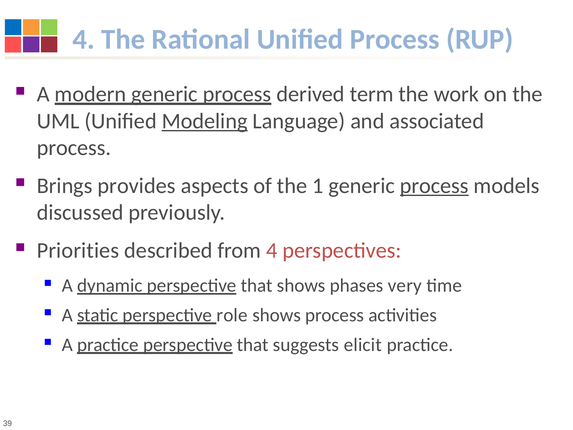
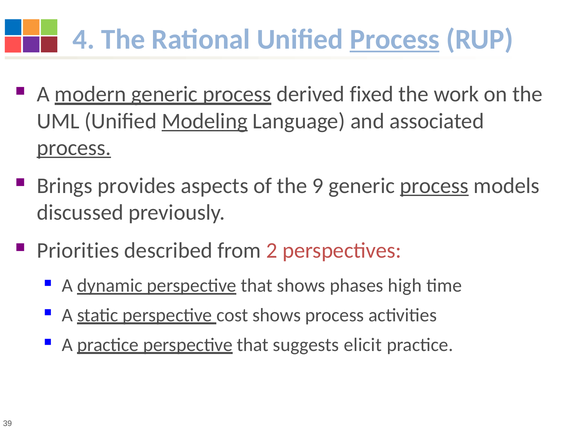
Process underline: none -> present (395, 39)
term: term -> fixed (372, 94)
process underline: none -> present (74, 148)
1: 1 -> 9 (318, 186)
from 4: 4 -> 2 (272, 250)
very: very -> high (405, 285)
role: role -> cost (232, 315)
